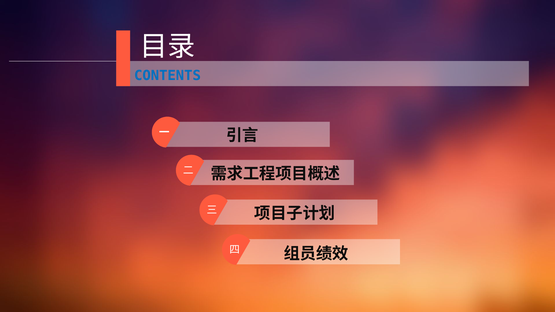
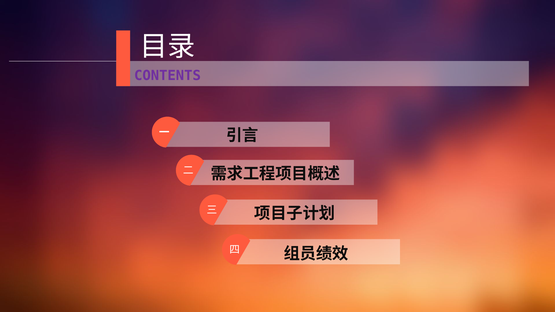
CONTENTS colour: blue -> purple (167, 76)
